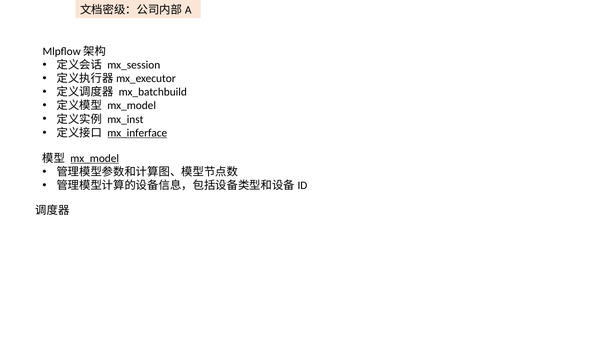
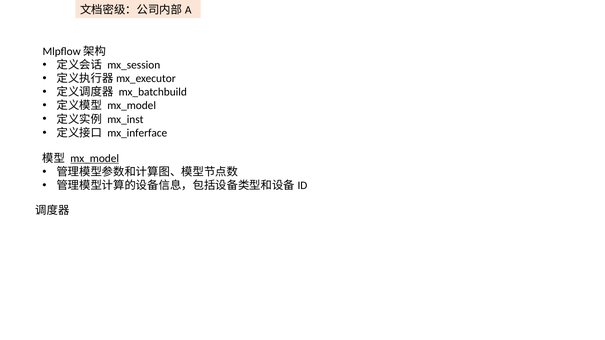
mx_inferface underline: present -> none (137, 133)
